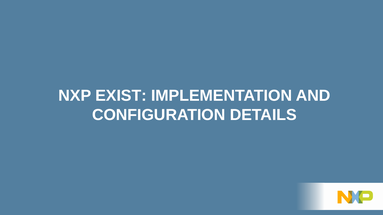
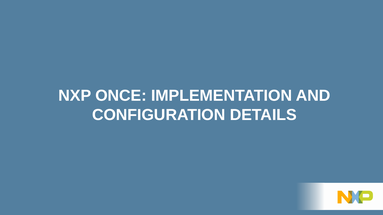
EXIST: EXIST -> ONCE (121, 96)
